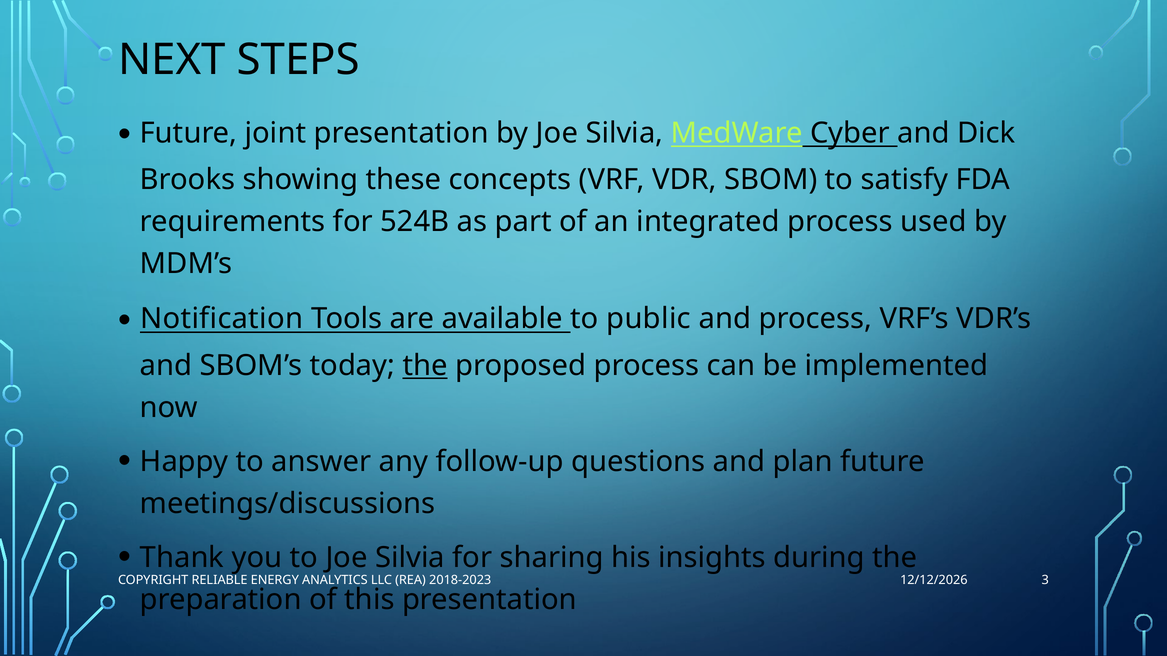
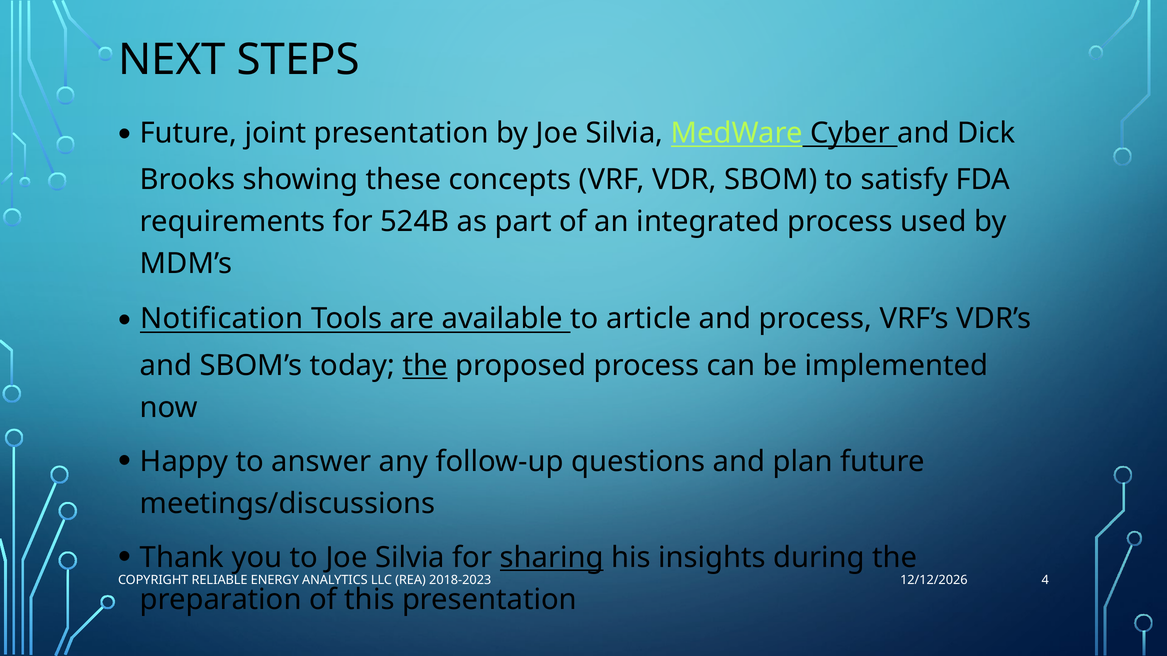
public: public -> article (649, 319)
sharing underline: none -> present (552, 558)
3: 3 -> 4 (1045, 580)
